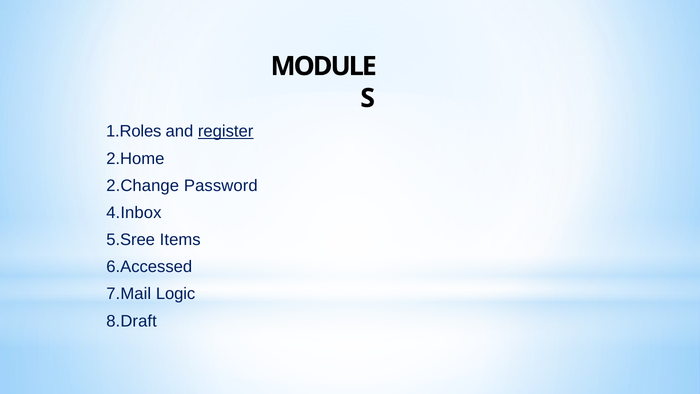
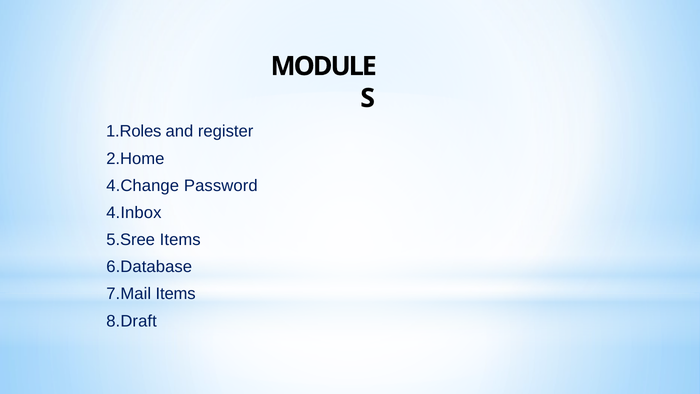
register underline: present -> none (226, 131)
2.Change: 2.Change -> 4.Change (143, 186)
6.Accessed: 6.Accessed -> 6.Database (149, 267)
7.Mail Logic: Logic -> Items (176, 294)
